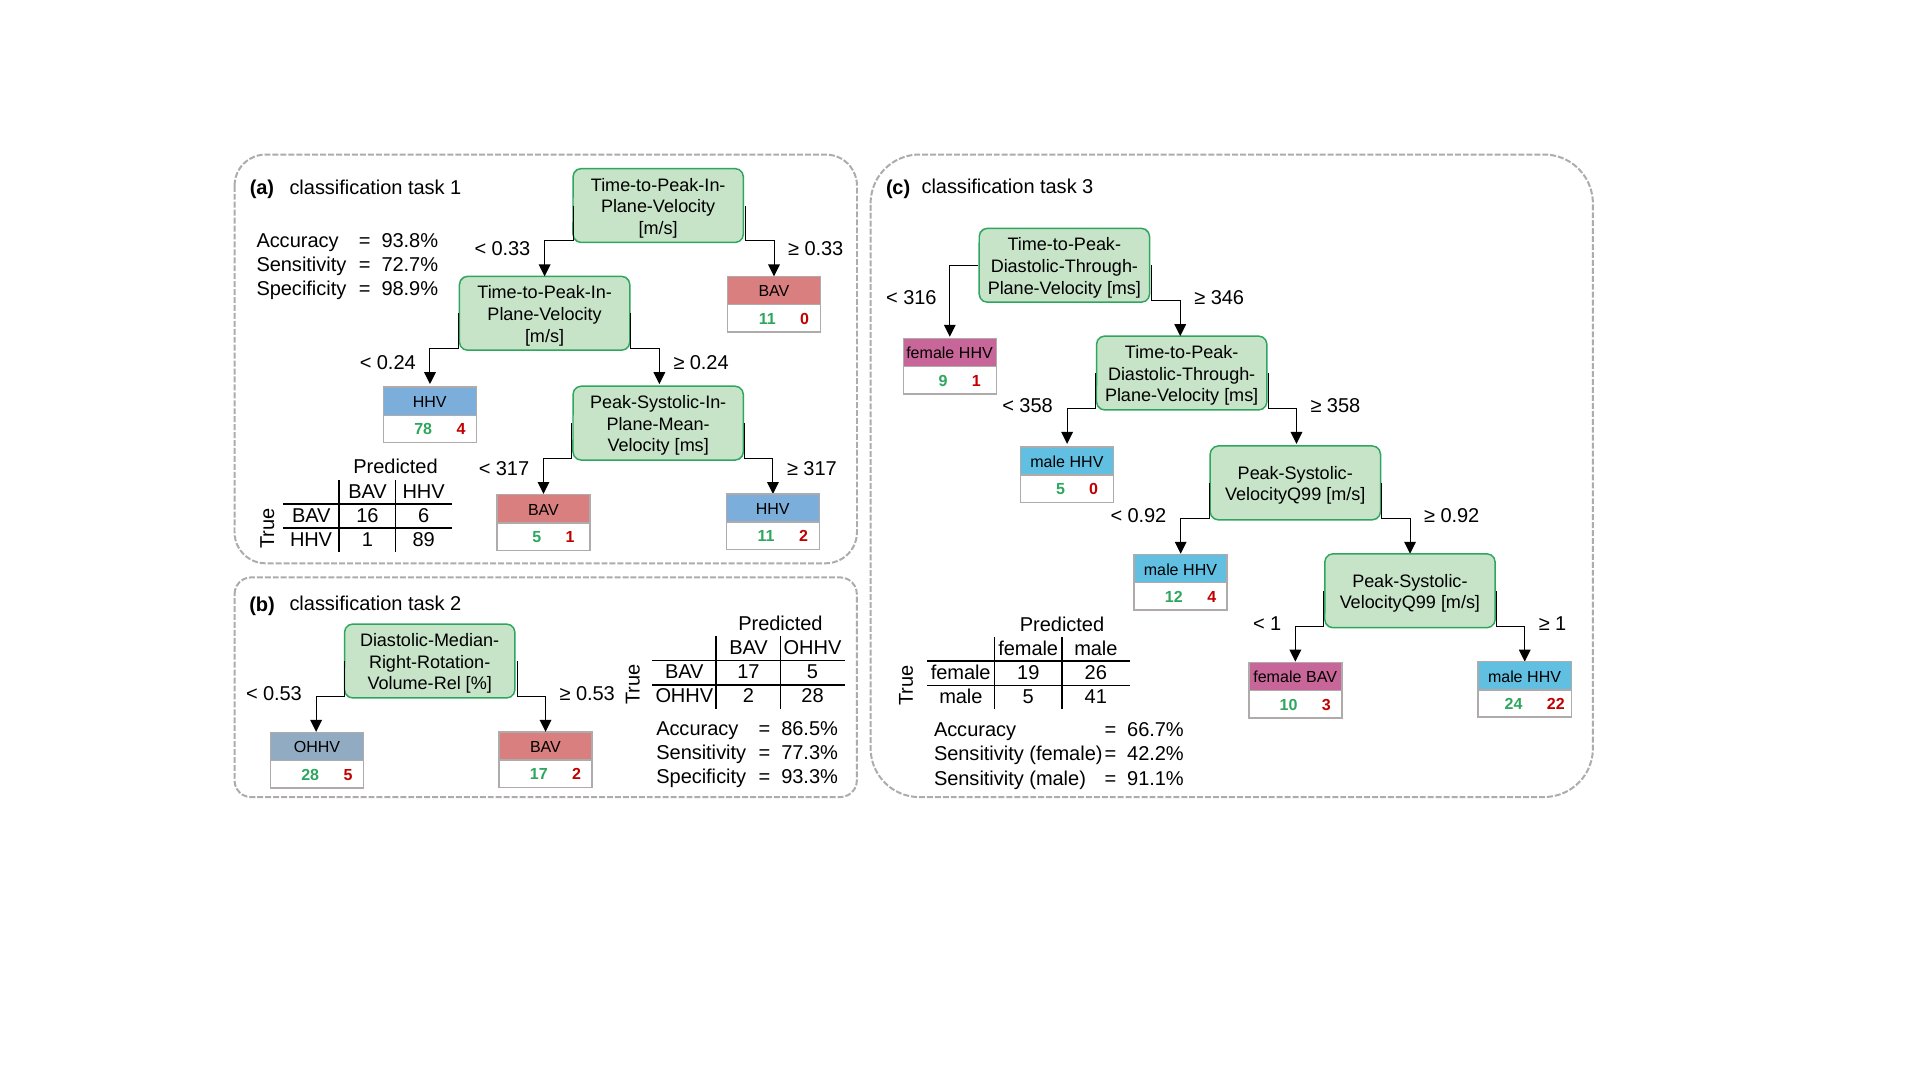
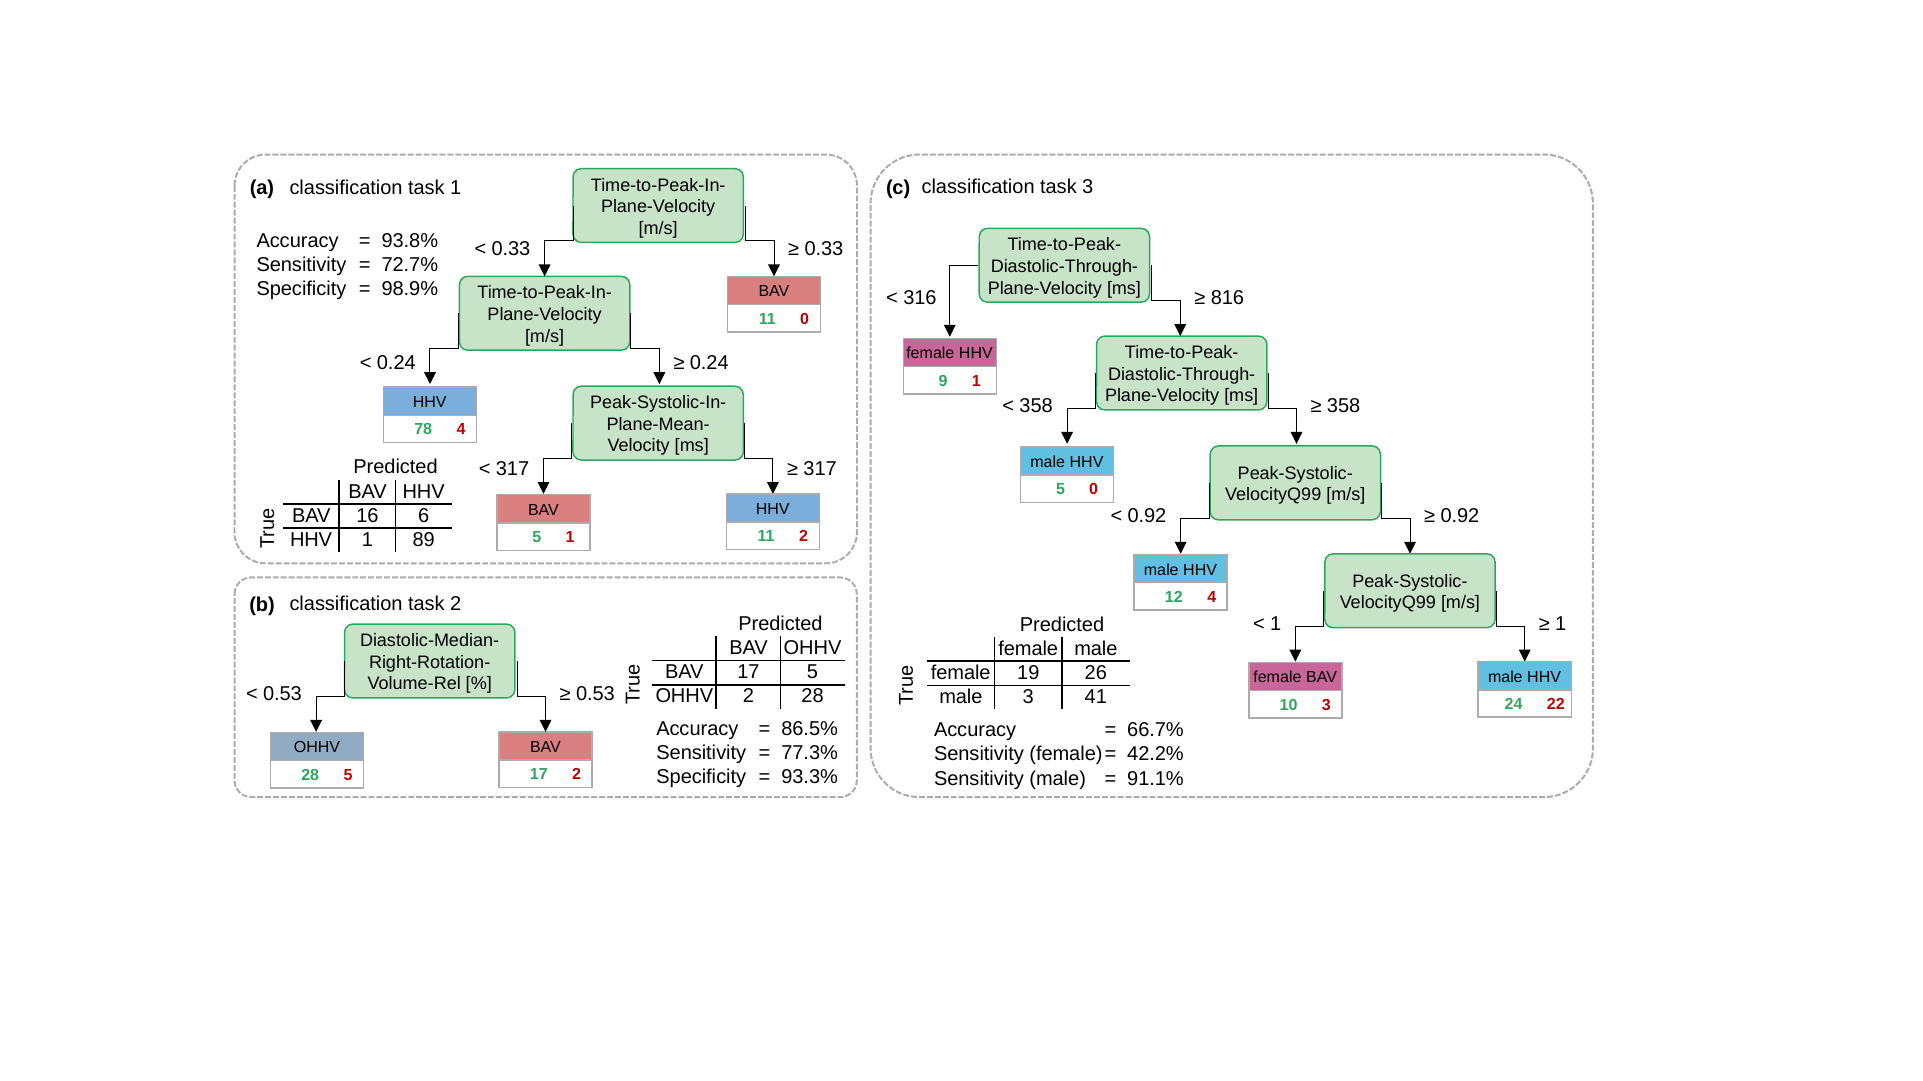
346: 346 -> 816 (1227, 298)
male 5: 5 -> 3 (1028, 697)
